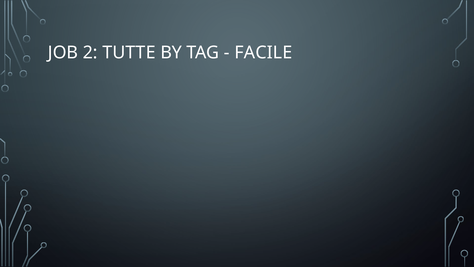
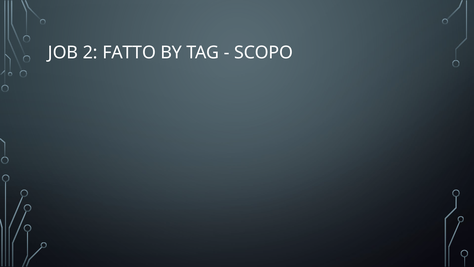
TUTTE: TUTTE -> FATTO (129, 53)
FACILE: FACILE -> SCOPO (264, 53)
